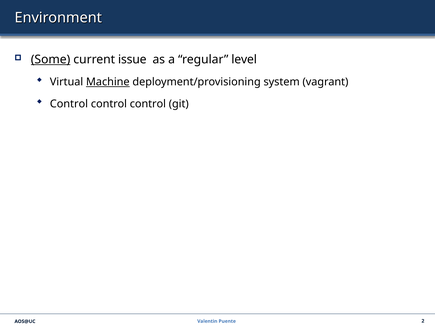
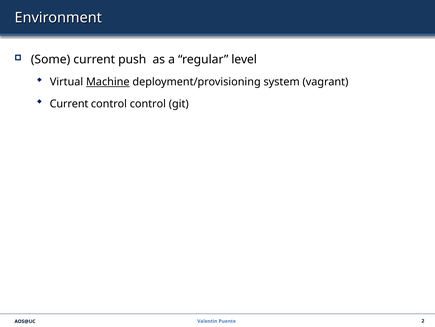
Some underline: present -> none (51, 59)
issue: issue -> push (132, 59)
Control: Control -> Current (69, 104)
